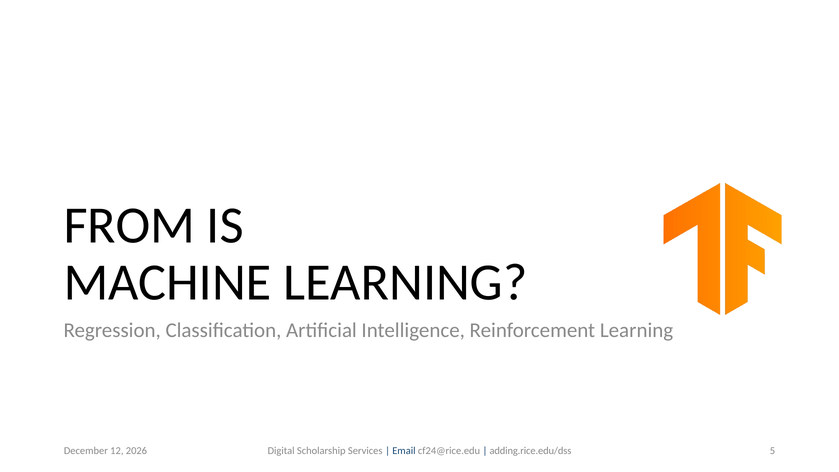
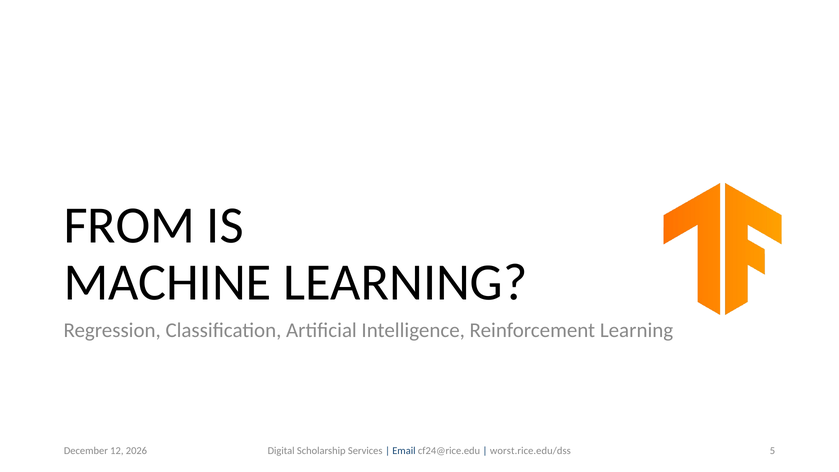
adding.rice.edu/dss: adding.rice.edu/dss -> worst.rice.edu/dss (530, 451)
